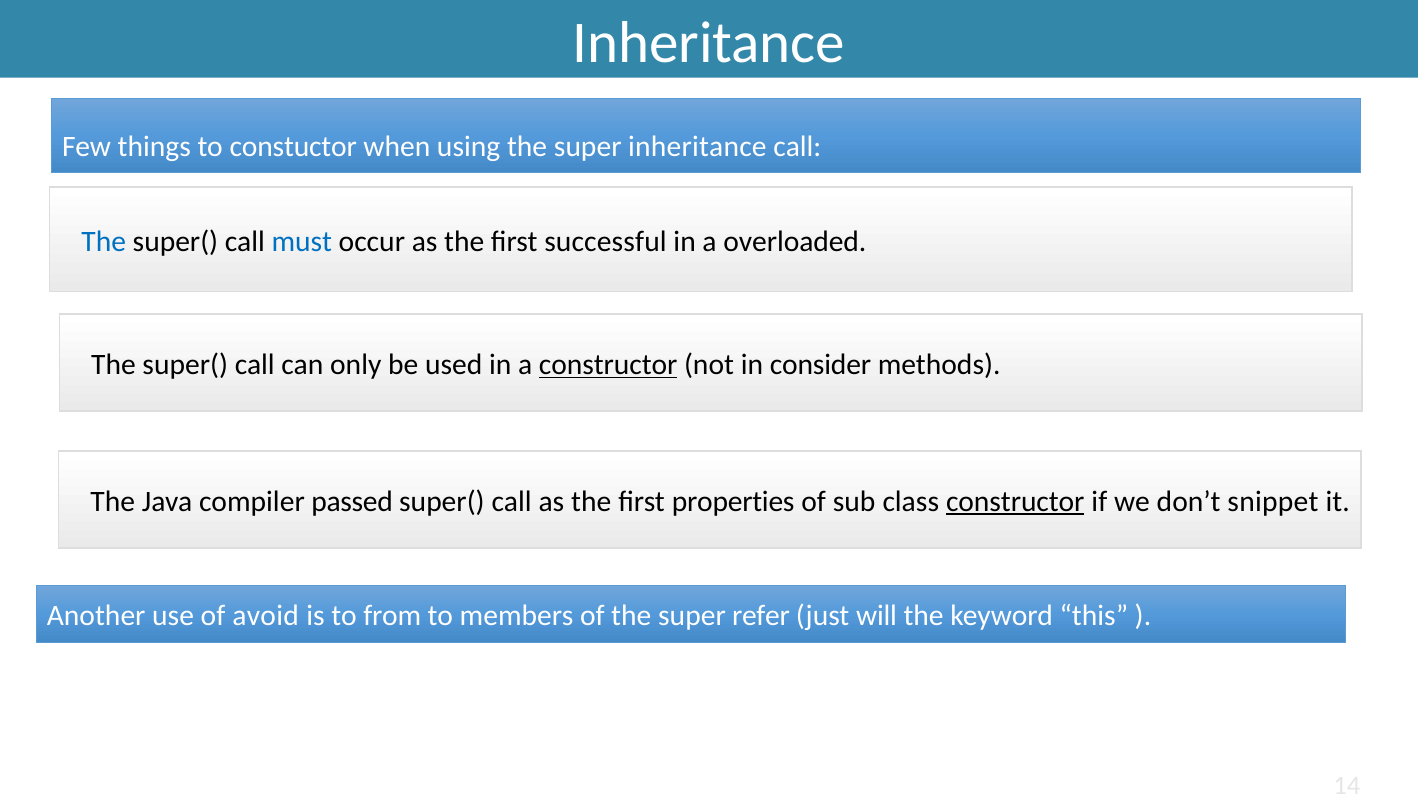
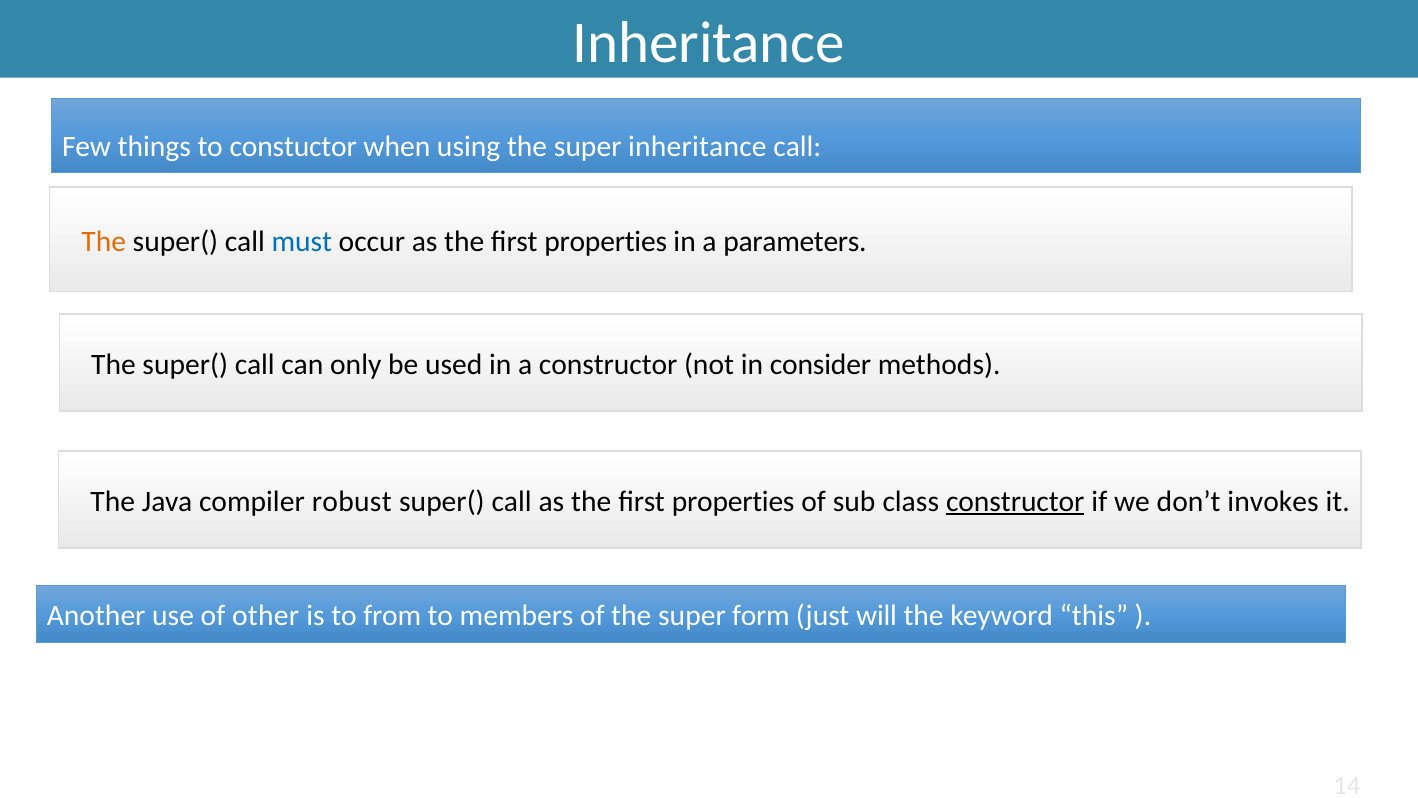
The colour: blue -> orange (104, 241)
successful: successful -> properties (606, 241)
overloaded: overloaded -> parameters (795, 241)
constructor underline: present -> none (608, 365)
passed: passed -> robust (352, 501)
snippet: snippet -> invokes (1273, 501)
avoid: avoid -> other (266, 616)
refer: refer -> form (761, 616)
